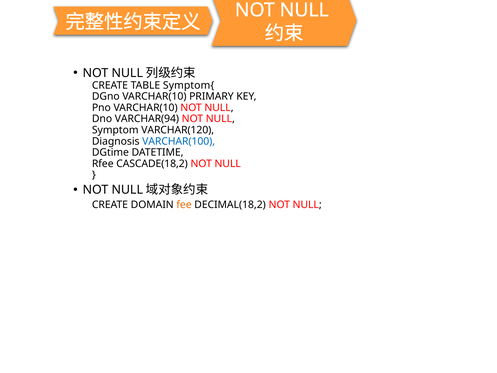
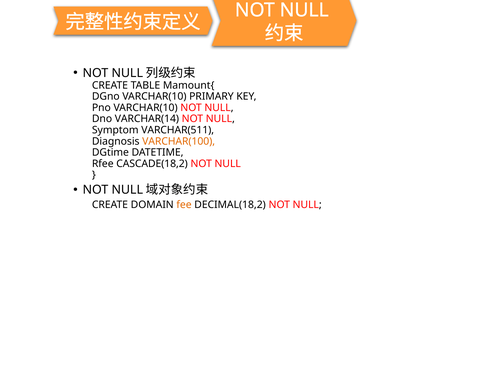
Symptom{: Symptom{ -> Mamount{ (189, 85)
VARCHAR(94: VARCHAR(94 -> VARCHAR(14 (147, 119)
VARCHAR(120: VARCHAR(120 -> VARCHAR(511 (178, 130)
VARCHAR(100 colour: blue -> orange (179, 141)
